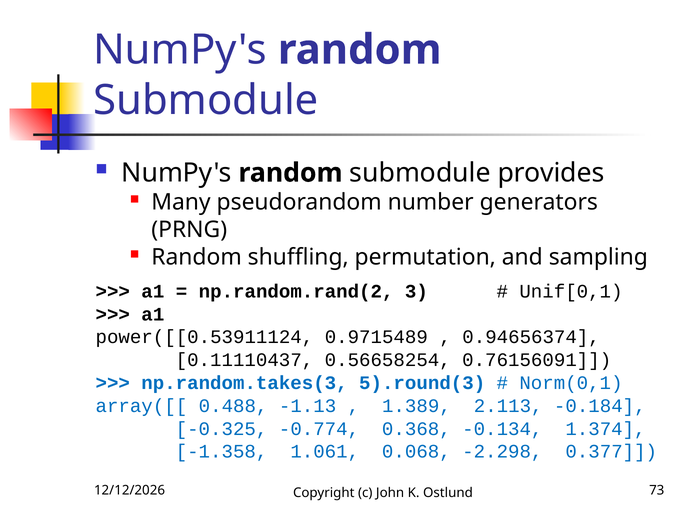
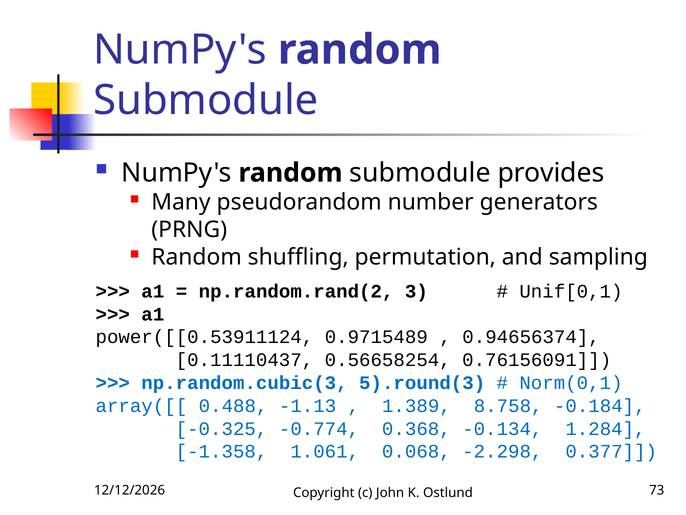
np.random.takes(3: np.random.takes(3 -> np.random.cubic(3 (244, 383)
2.113: 2.113 -> 8.758 (508, 405)
1.374: 1.374 -> 1.284 (605, 428)
